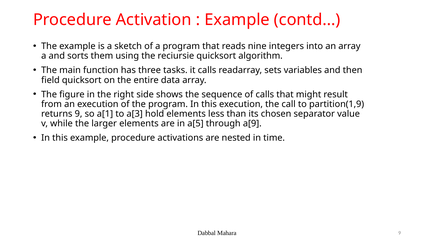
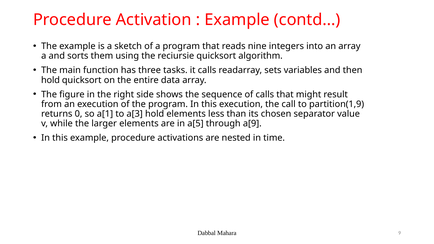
field: field -> hold (50, 80)
returns 9: 9 -> 0 (79, 114)
